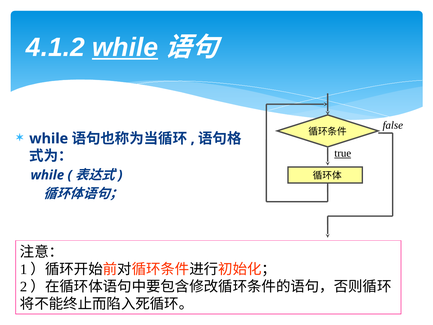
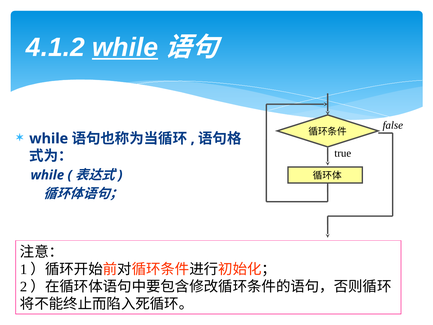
true underline: present -> none (343, 153)
